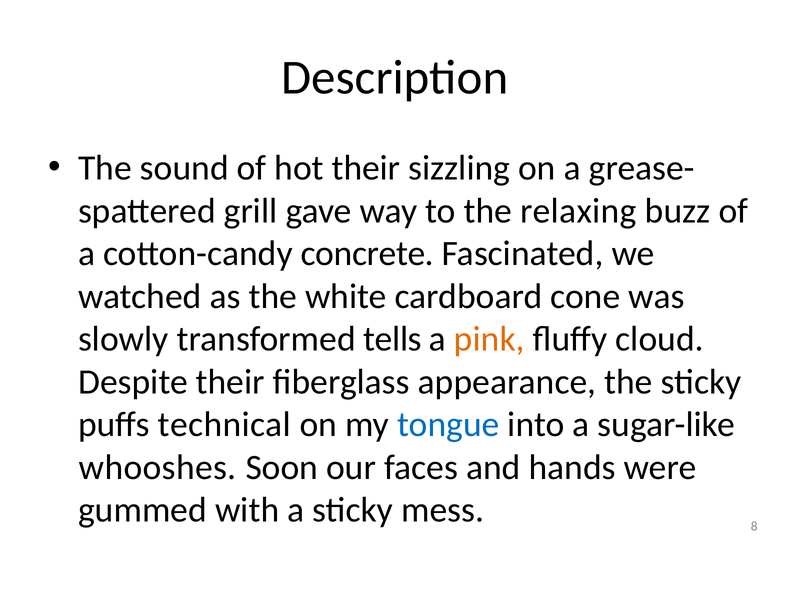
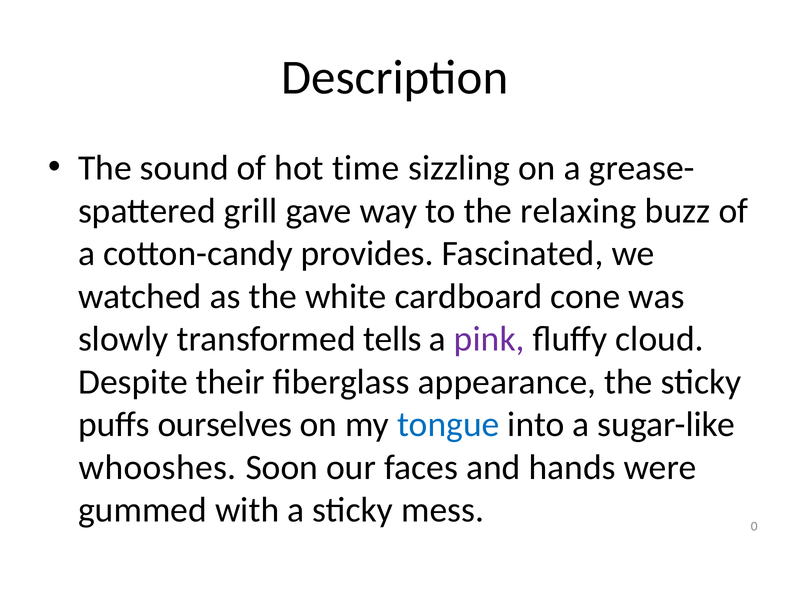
hot their: their -> time (366, 168)
concrete: concrete -> provides (367, 253)
pink colour: orange -> purple (489, 339)
technical: technical -> ourselves (225, 424)
8: 8 -> 0 (754, 526)
